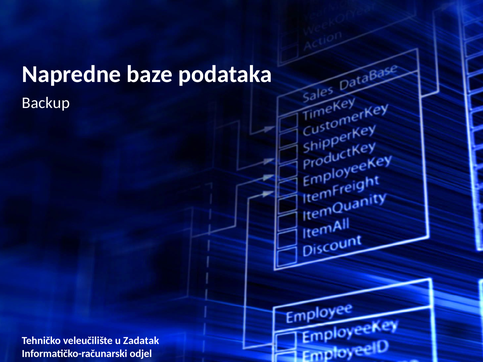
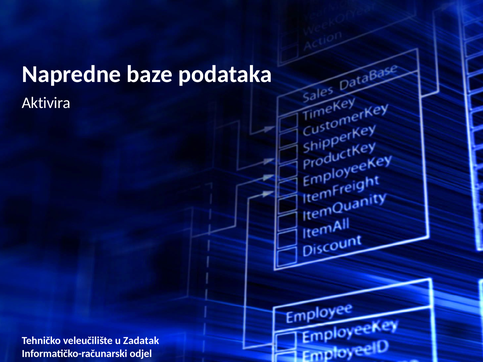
Backup: Backup -> Aktivira (46, 103)
